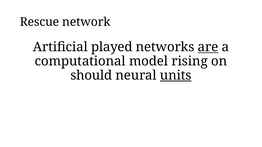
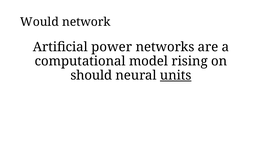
Rescue: Rescue -> Would (39, 22)
played: played -> power (112, 47)
are underline: present -> none (208, 47)
